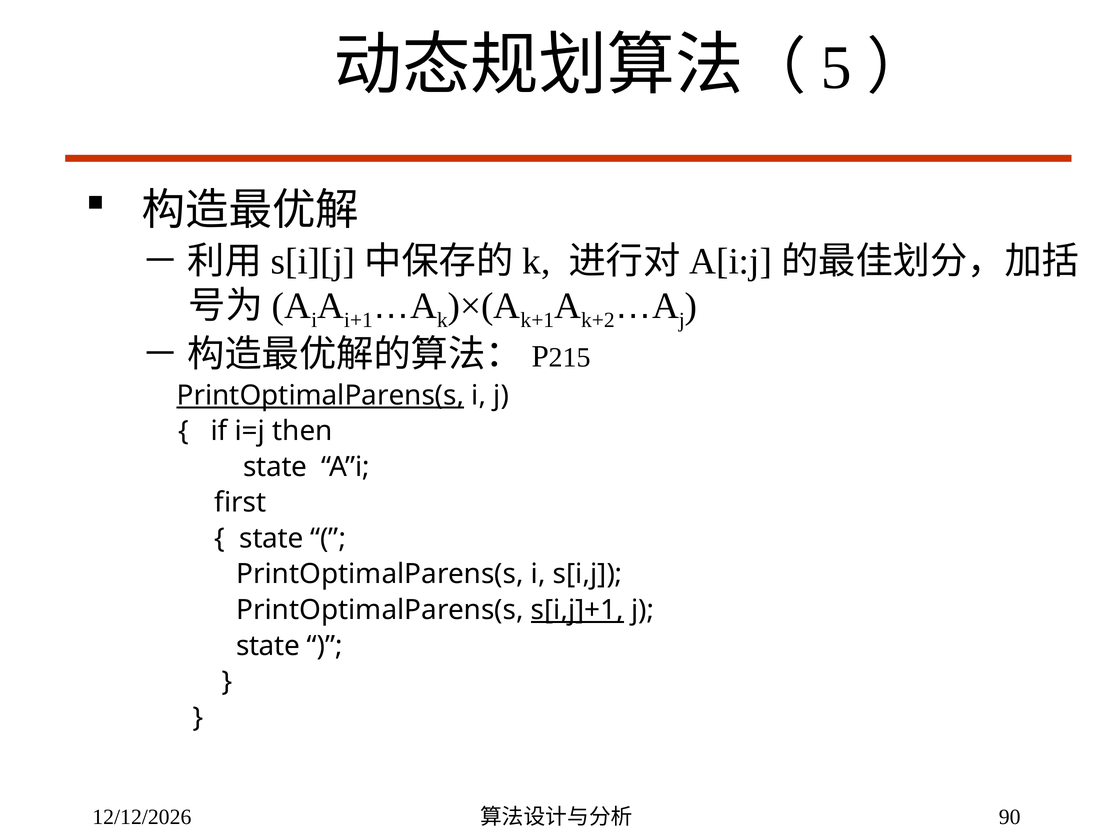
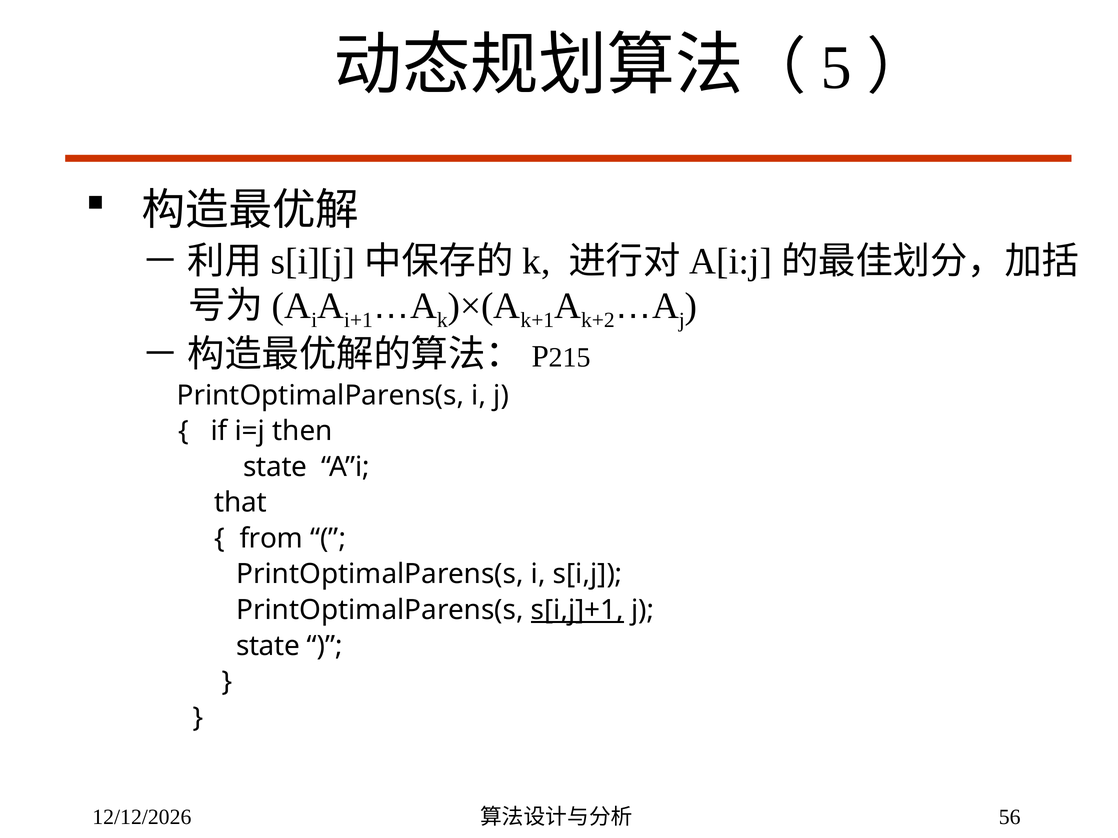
PrintOptimalParens(s underline: present -> none (320, 396)
first: first -> that (241, 503)
state: state -> from (271, 539)
90: 90 -> 56 (1010, 817)
